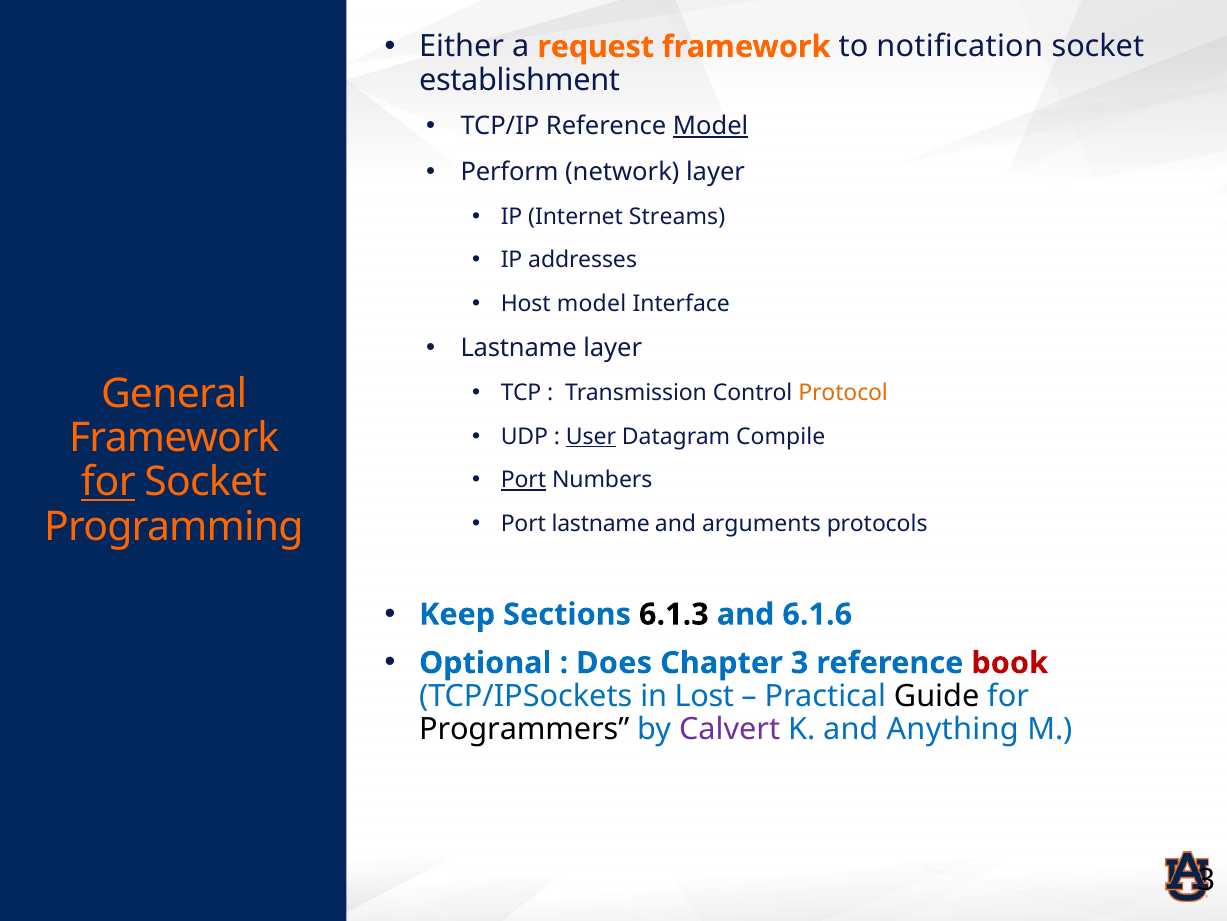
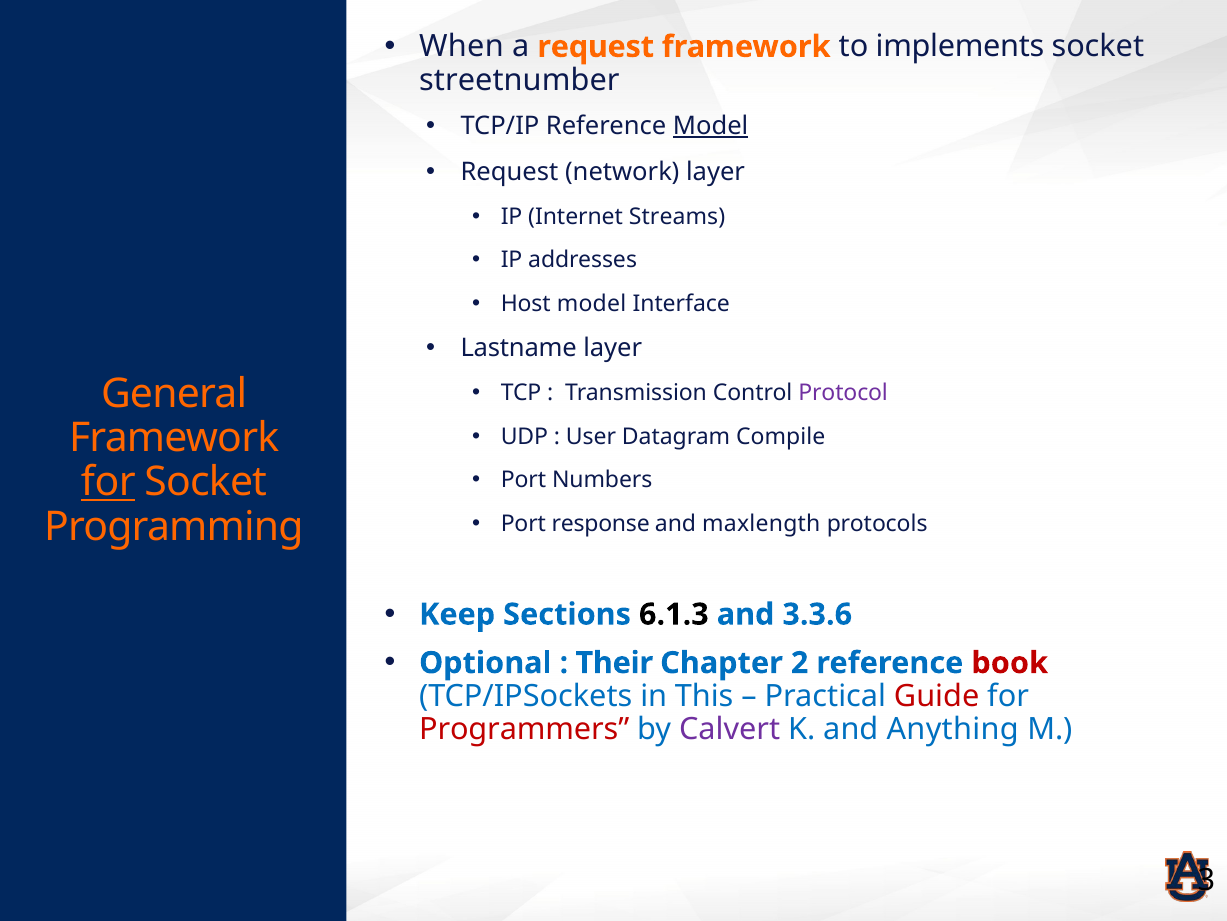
Either: Either -> When (461, 47)
notification: notification -> implements (960, 47)
establishment: establishment -> streetnumber (519, 80)
Perform: Perform -> Request (509, 172)
Protocol colour: orange -> purple (843, 393)
User underline: present -> none (591, 436)
Port underline: present -> none (523, 480)
Port lastname: lastname -> response (601, 523)
arguments: arguments -> maxlength (761, 523)
6.1.6: 6.1.6 -> 3.3.6 (817, 614)
Does: Does -> Their (614, 662)
Chapter 3: 3 -> 2 (800, 662)
Lost: Lost -> This (704, 696)
Guide colour: black -> red (937, 696)
Programmers colour: black -> red (524, 729)
